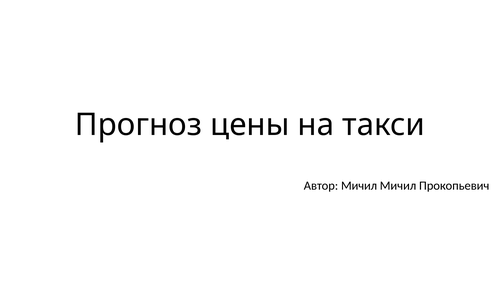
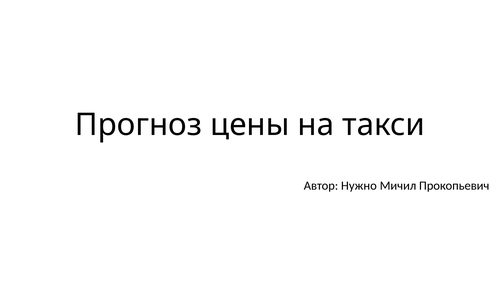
Автор Мичил: Мичил -> Нужно (359, 186)
